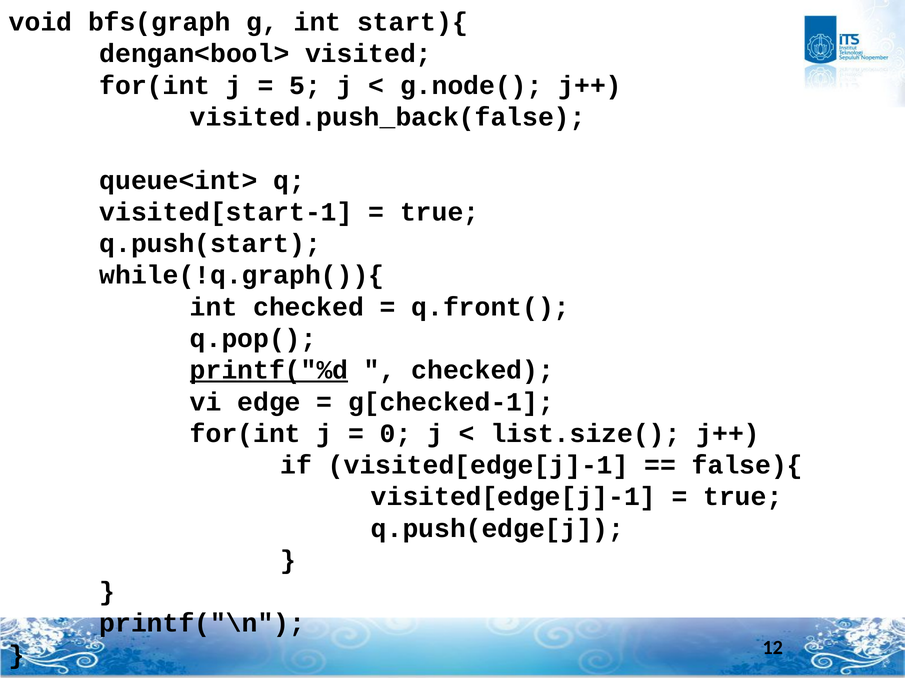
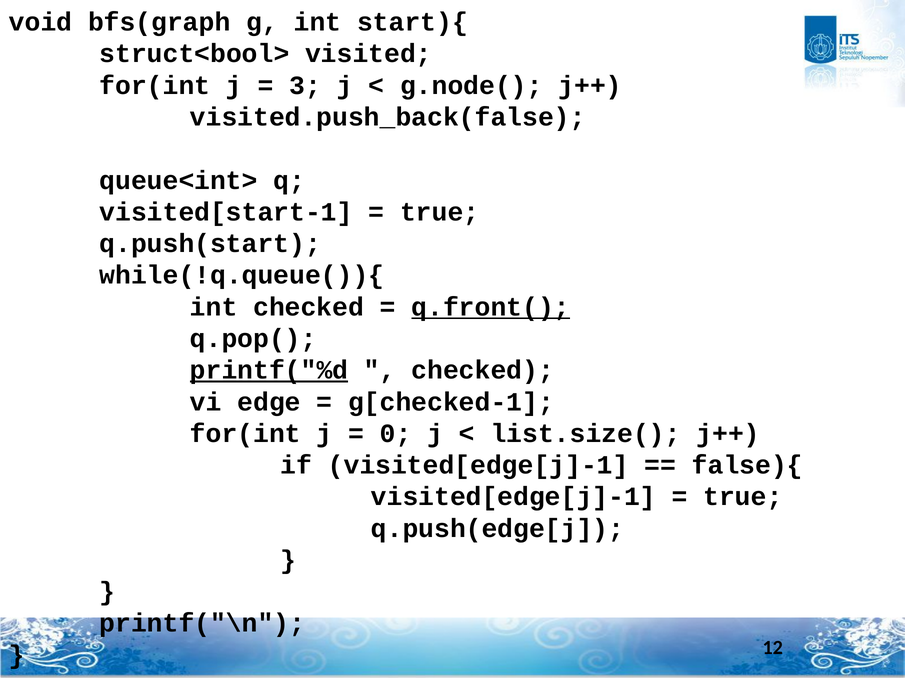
dengan<bool>: dengan<bool> -> struct<bool> (194, 54)
5: 5 -> 3 (305, 85)
while(!q.graph()){: while(!q.graph()){ -> while(!q.queue()){ (242, 276)
q.front( underline: none -> present (491, 307)
